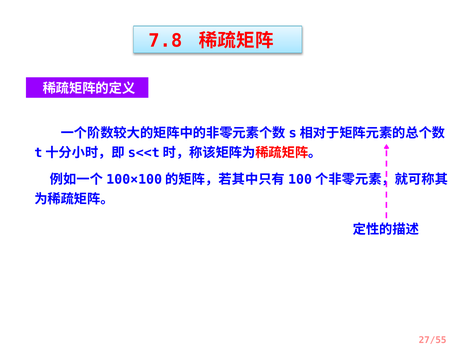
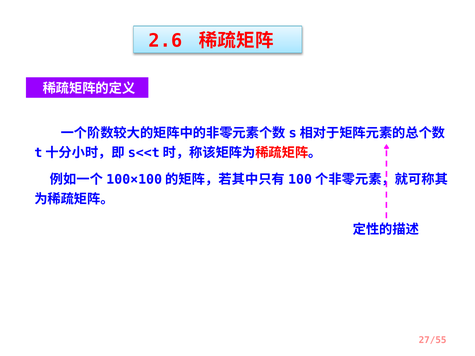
7.8: 7.8 -> 2.6 (165, 41)
